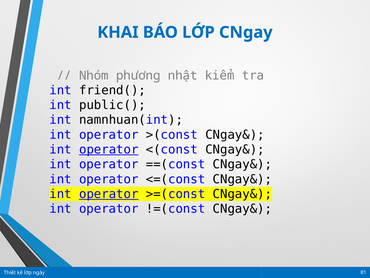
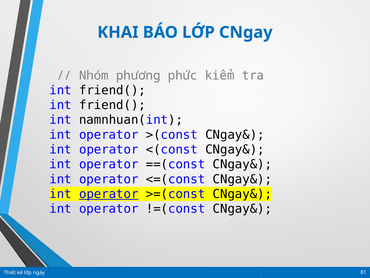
nhật: nhật -> phức (183, 75)
public(: public( -> friend( (112, 105)
operator underline: present -> none (109, 149)
